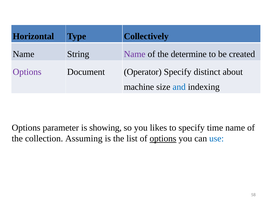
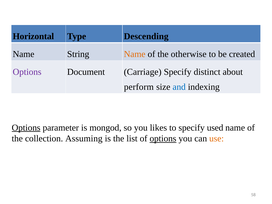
Collectively: Collectively -> Descending (146, 36)
Name colour: purple -> orange (135, 54)
determine: determine -> otherwise (189, 54)
Operator: Operator -> Carriage (143, 72)
machine: machine -> perform (139, 87)
Options underline: none -> present (26, 128)
showing: showing -> mongod (105, 128)
time: time -> used (215, 128)
use colour: blue -> orange (217, 139)
